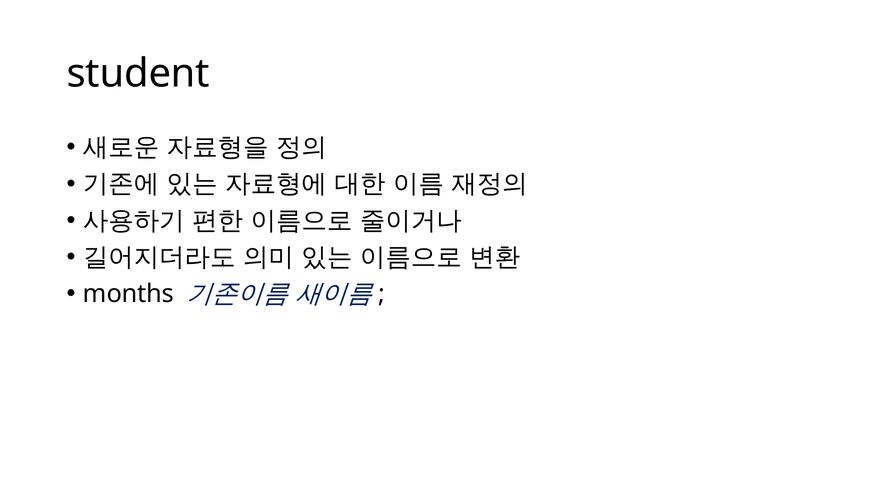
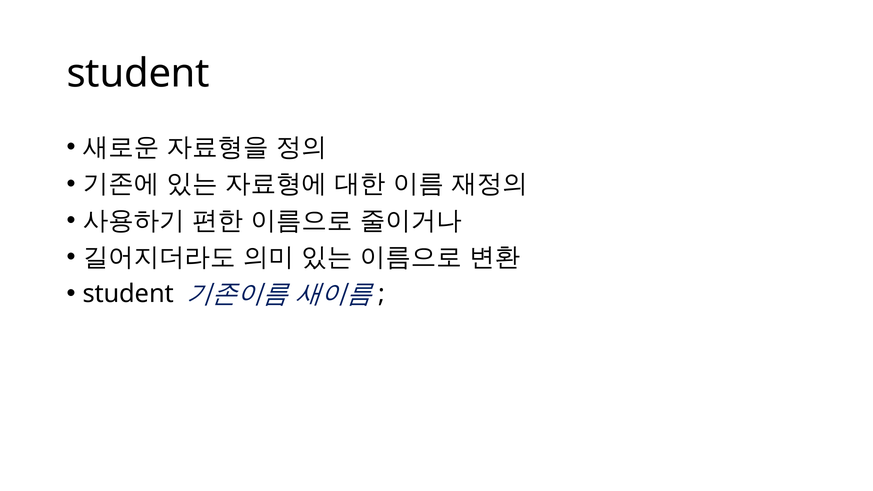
months: months -> student (128, 294)
